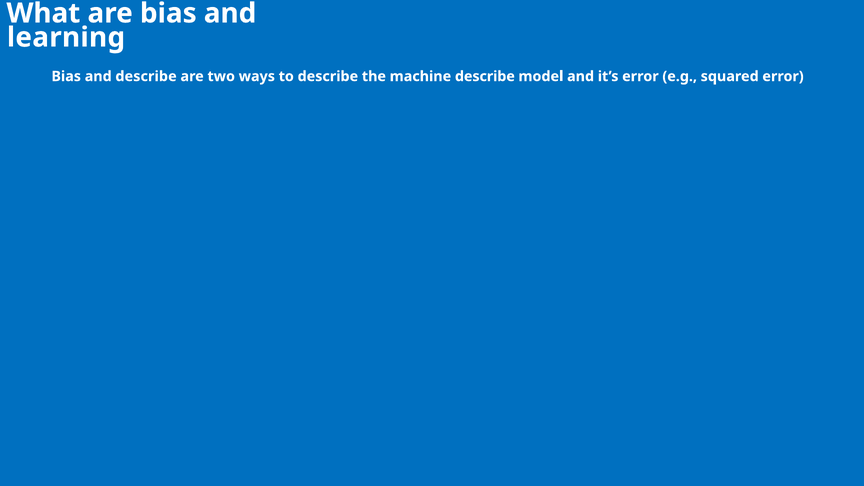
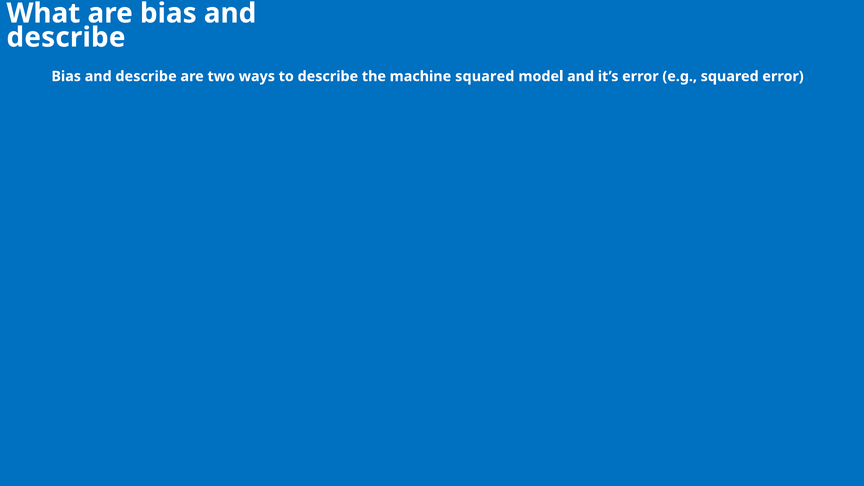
learning: learning -> describe (66, 37)
machine describe: describe -> squared (485, 76)
